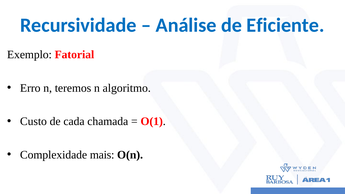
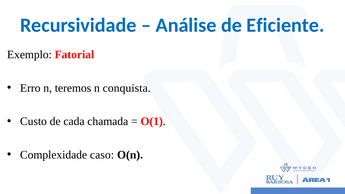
algoritmo: algoritmo -> conquista (127, 88)
mais: mais -> caso (102, 155)
